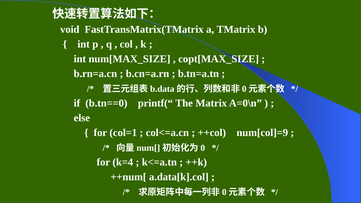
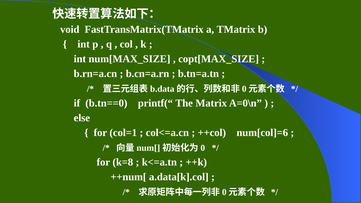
num[col]=9: num[col]=9 -> num[col]=6 (262, 133)
k=4: k=4 -> k=8 (123, 162)
